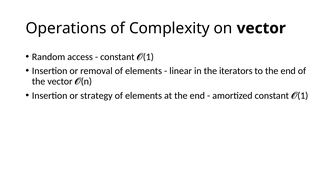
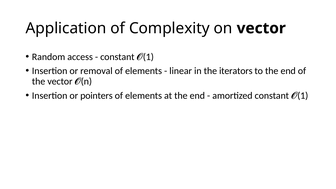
Operations: Operations -> Application (66, 28)
strategy: strategy -> pointers (96, 96)
